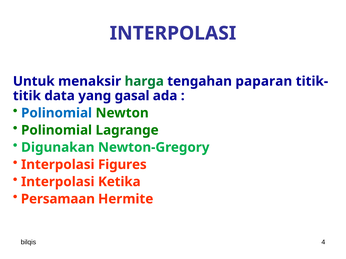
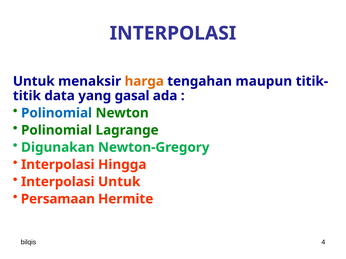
harga colour: green -> orange (144, 81)
paparan: paparan -> maupun (264, 81)
Figures: Figures -> Hingga (122, 165)
Ketika: Ketika -> Untuk (119, 182)
